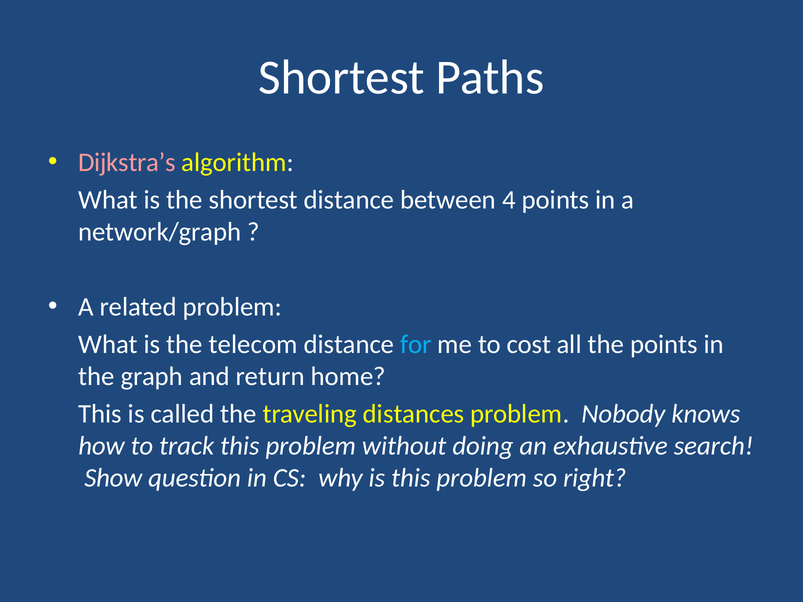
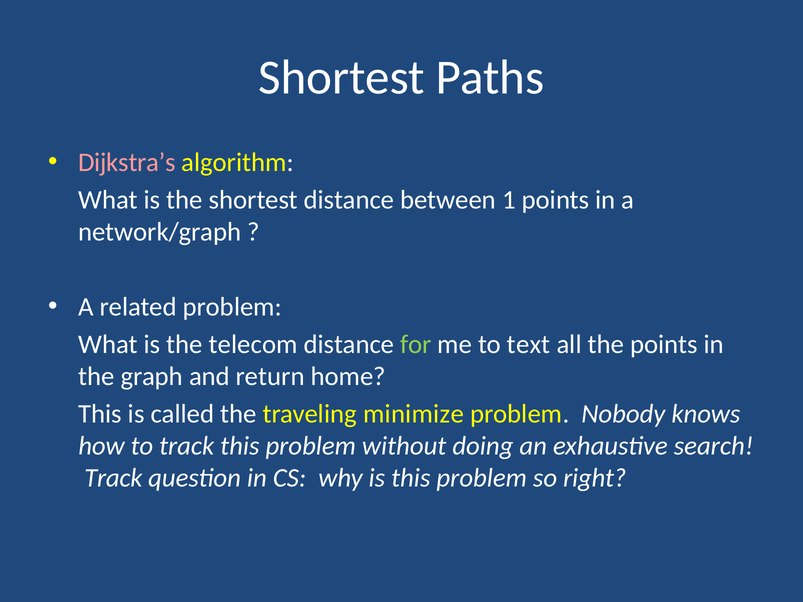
4: 4 -> 1 (509, 200)
for colour: light blue -> light green (416, 344)
cost: cost -> text (529, 344)
distances: distances -> minimize (414, 414)
Show: Show -> Track (113, 478)
